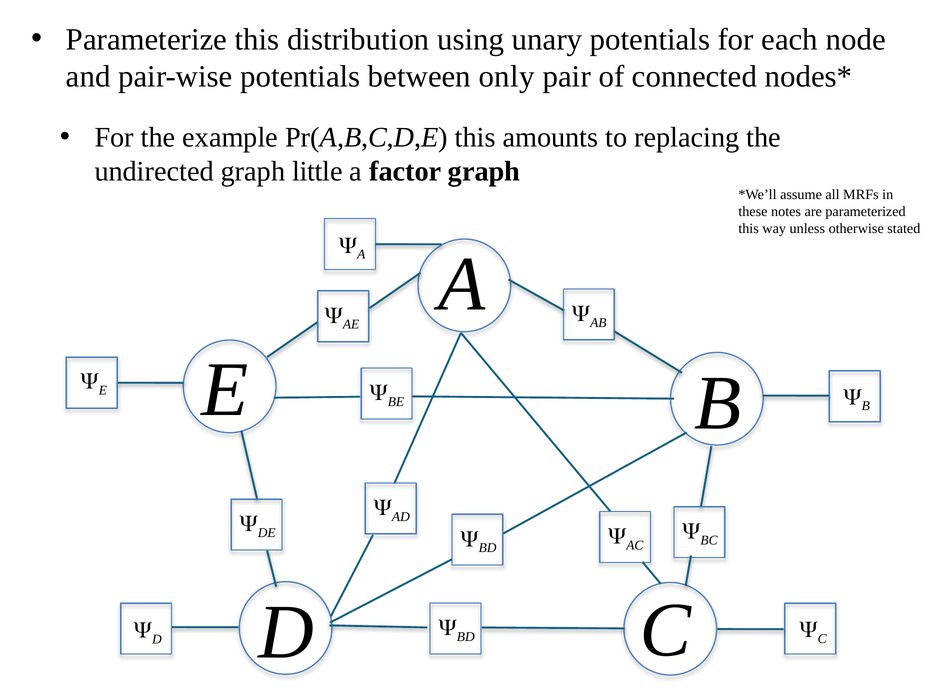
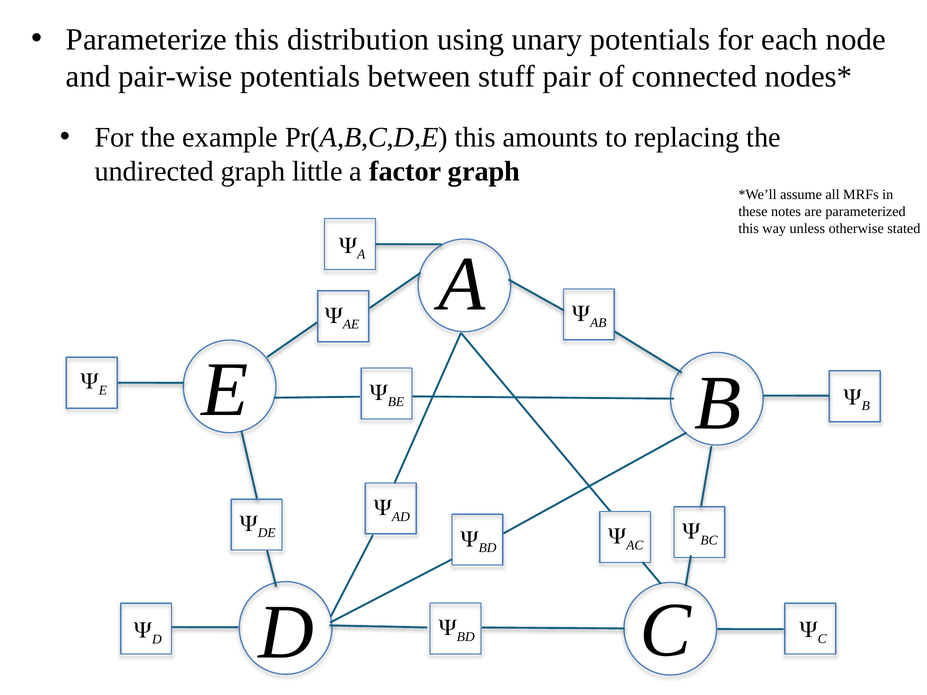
only: only -> stuff (507, 76)
